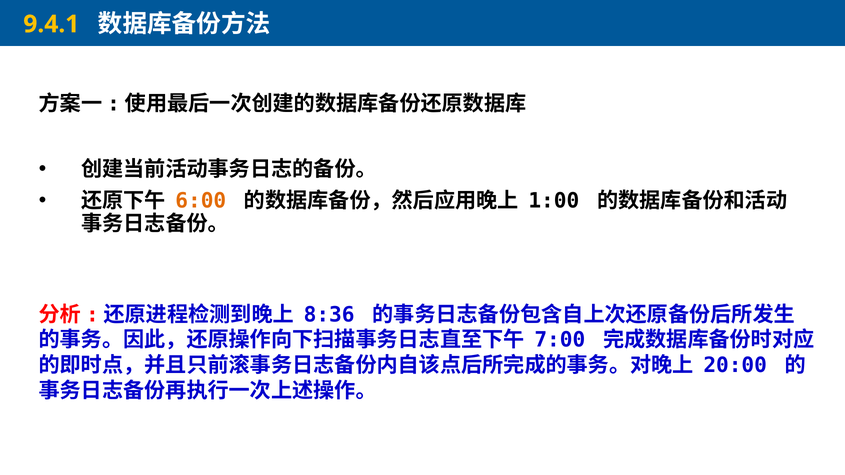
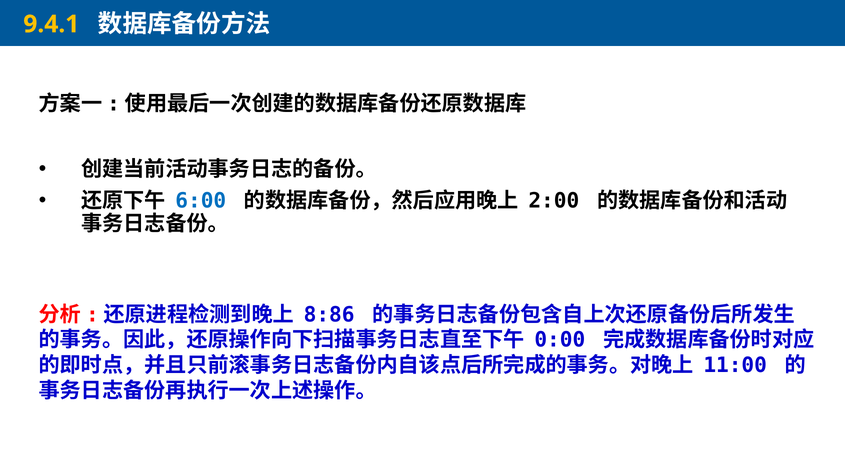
6:00 colour: orange -> blue (201, 201)
1:00: 1:00 -> 2:00 (554, 201)
8:36: 8:36 -> 8:86 (329, 315)
7:00: 7:00 -> 0:00 (560, 340)
20:00: 20:00 -> 11:00 (735, 365)
